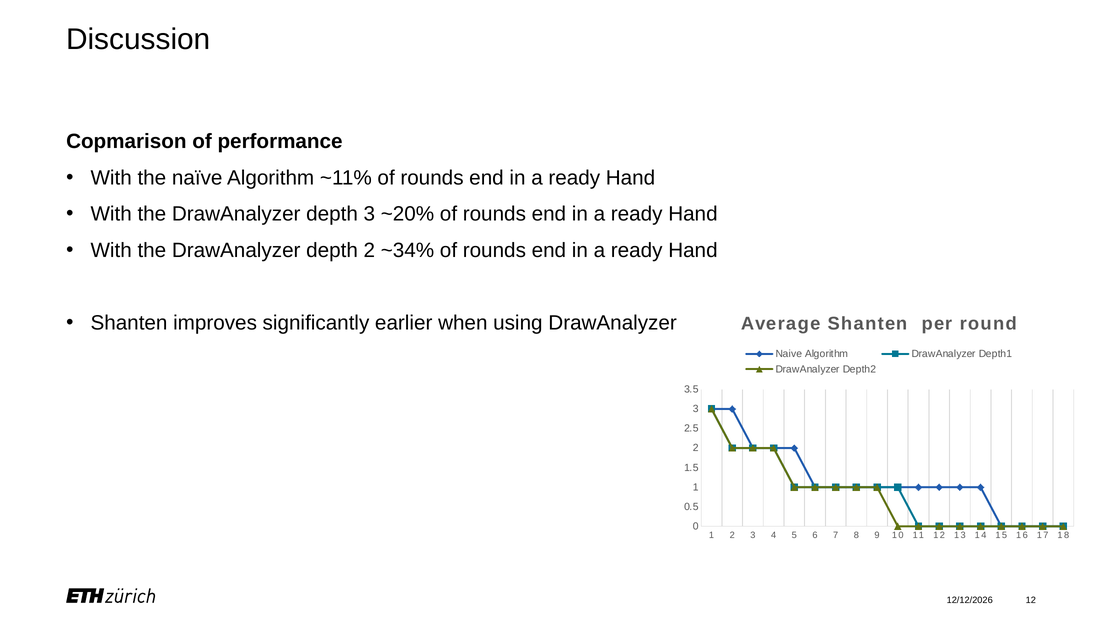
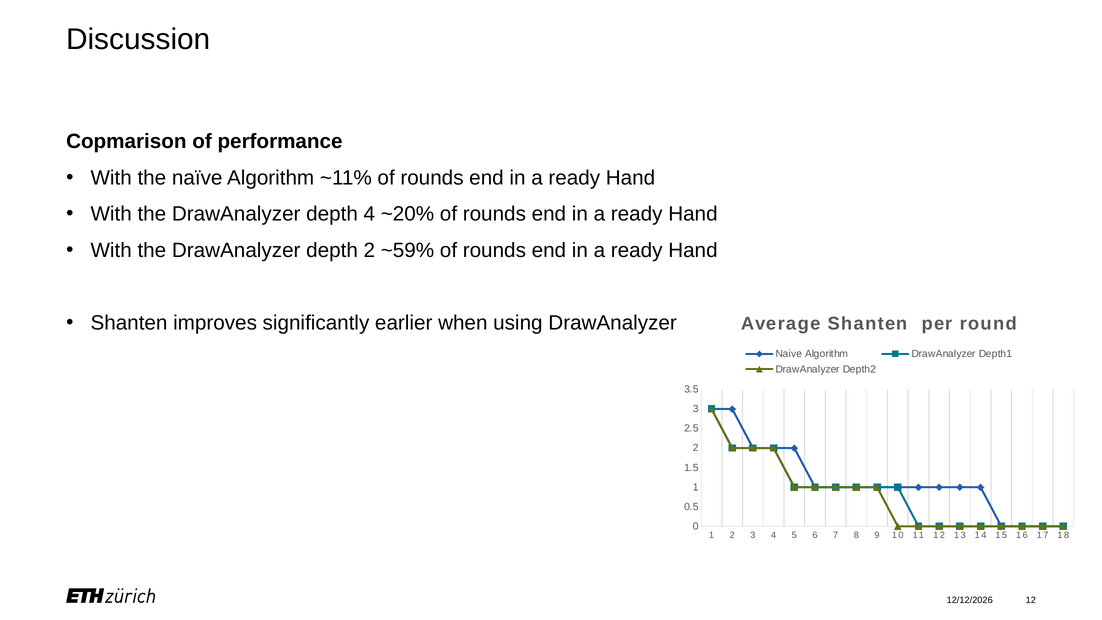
depth 3: 3 -> 4 (369, 214)
~34%: ~34% -> ~59% (407, 250)
